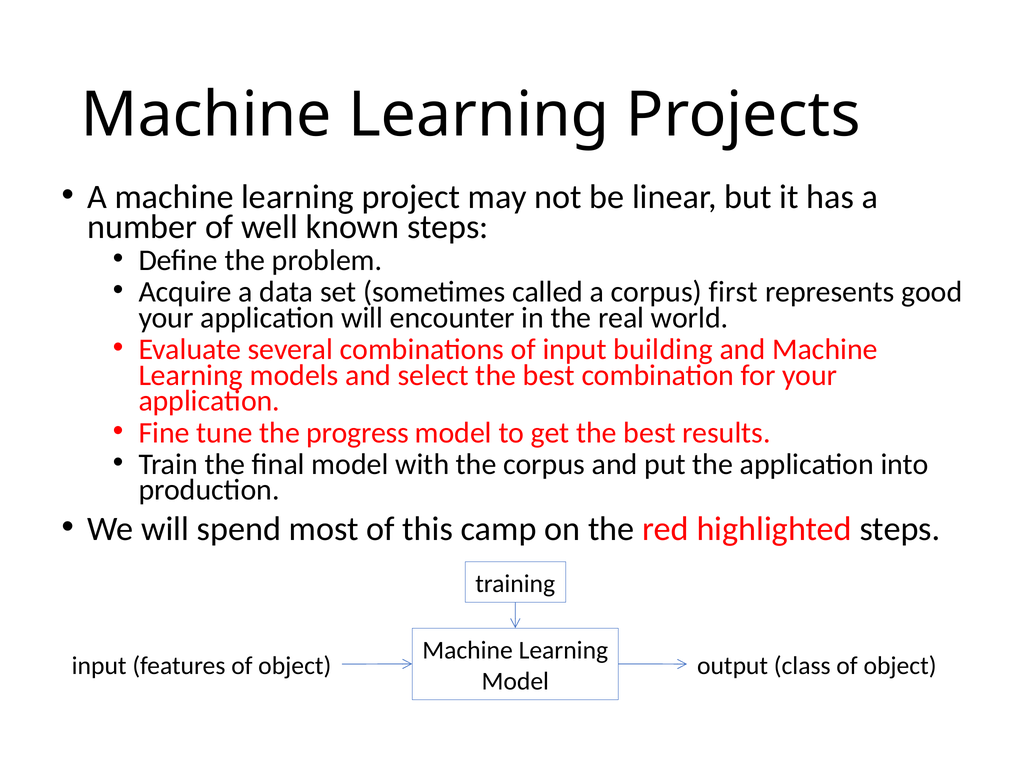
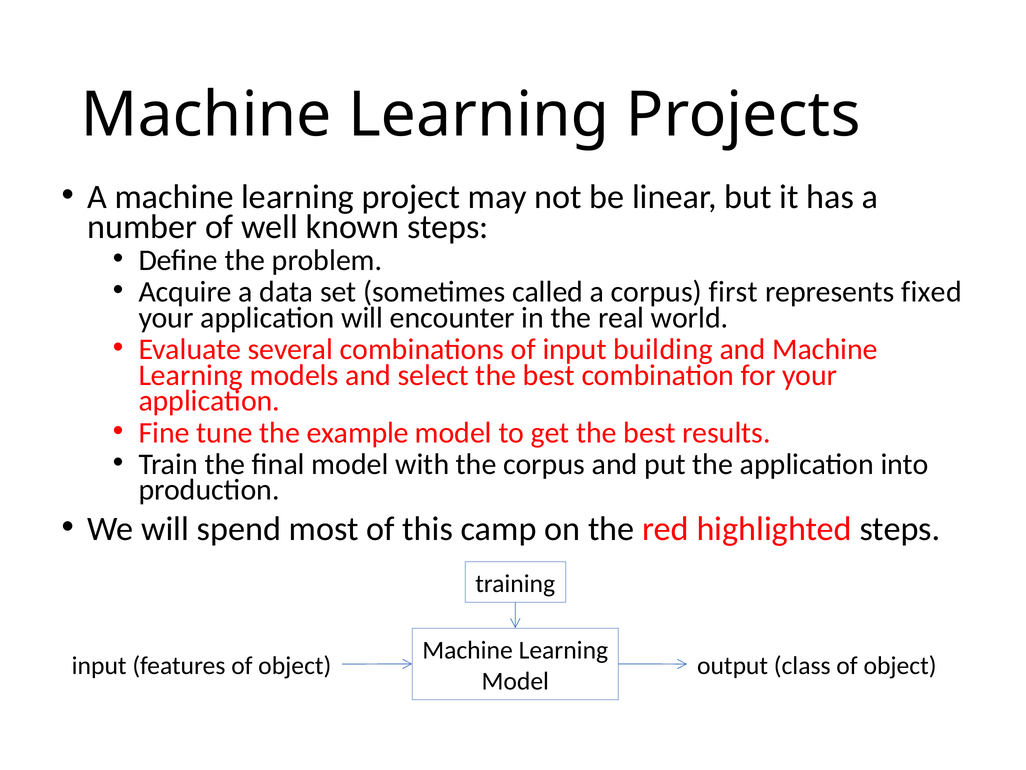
good: good -> fixed (932, 292)
progress: progress -> example (358, 432)
